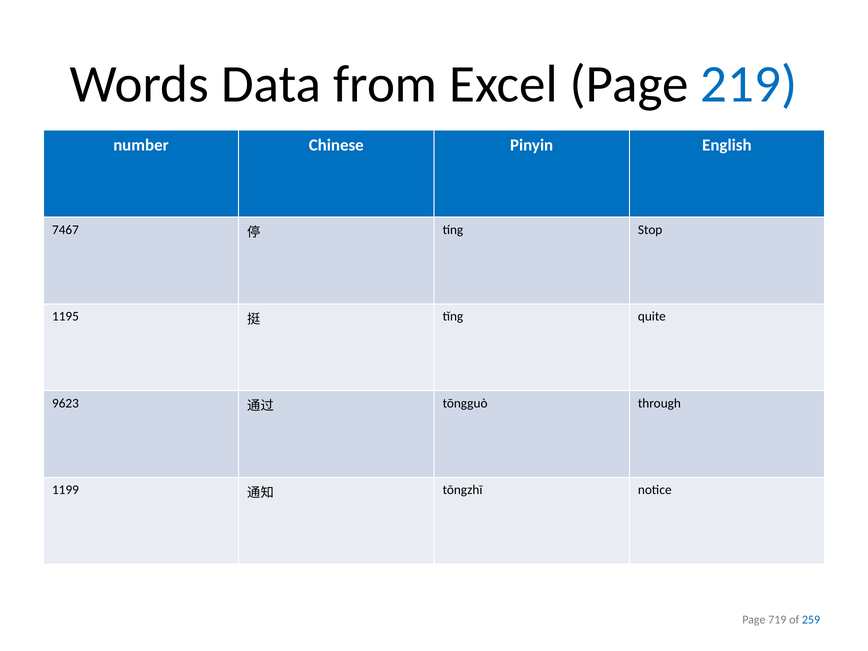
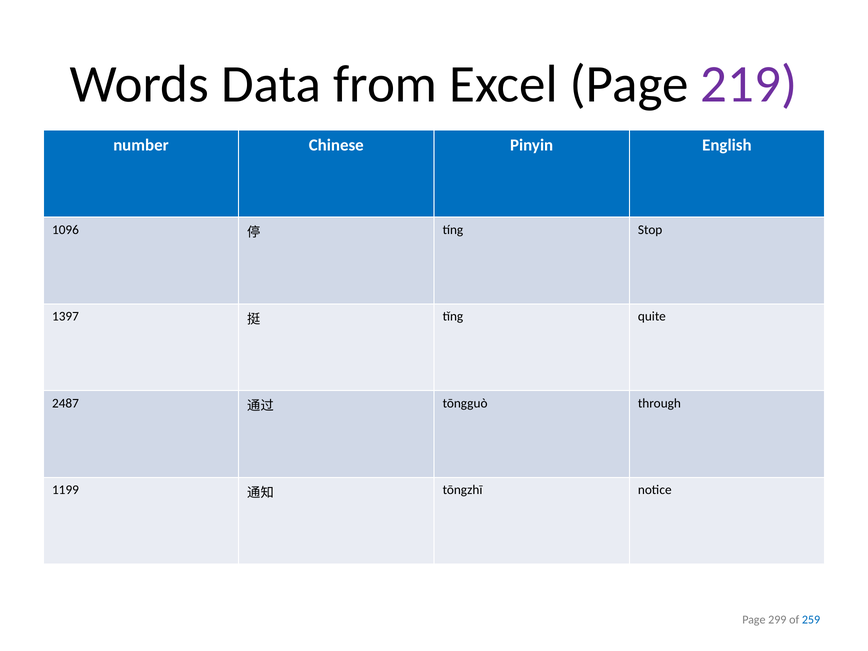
219 colour: blue -> purple (749, 84)
7467: 7467 -> 1096 (65, 230)
1195: 1195 -> 1397 (65, 317)
9623: 9623 -> 2487 (65, 403)
719: 719 -> 299 (777, 620)
